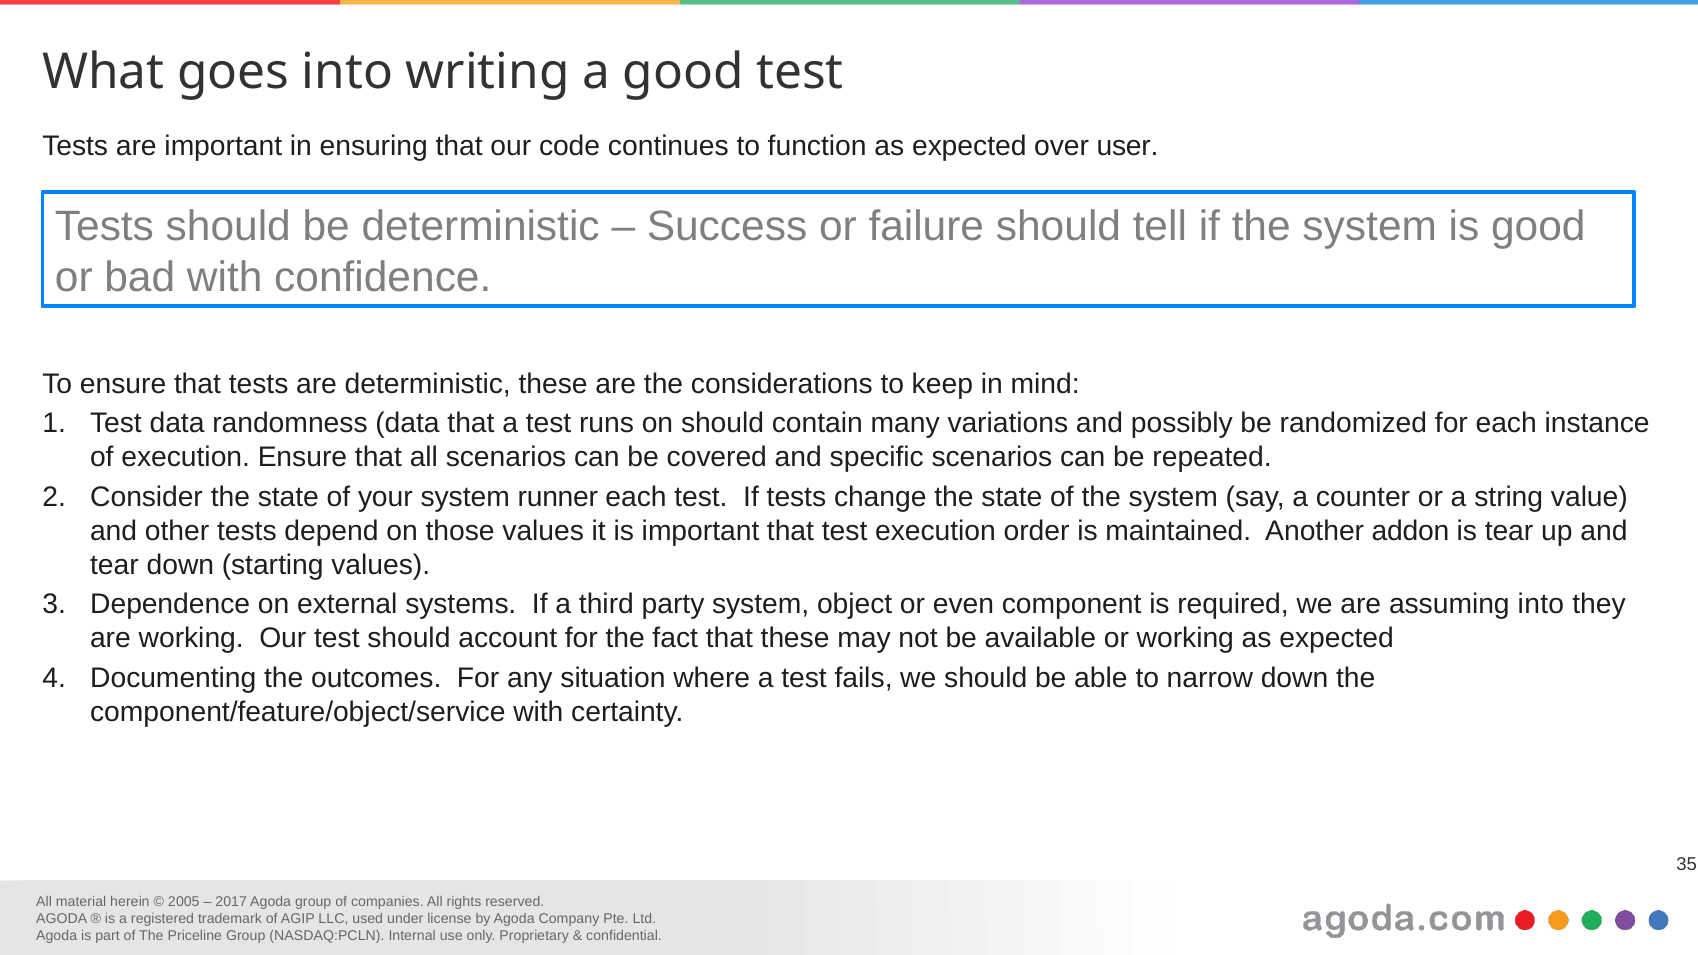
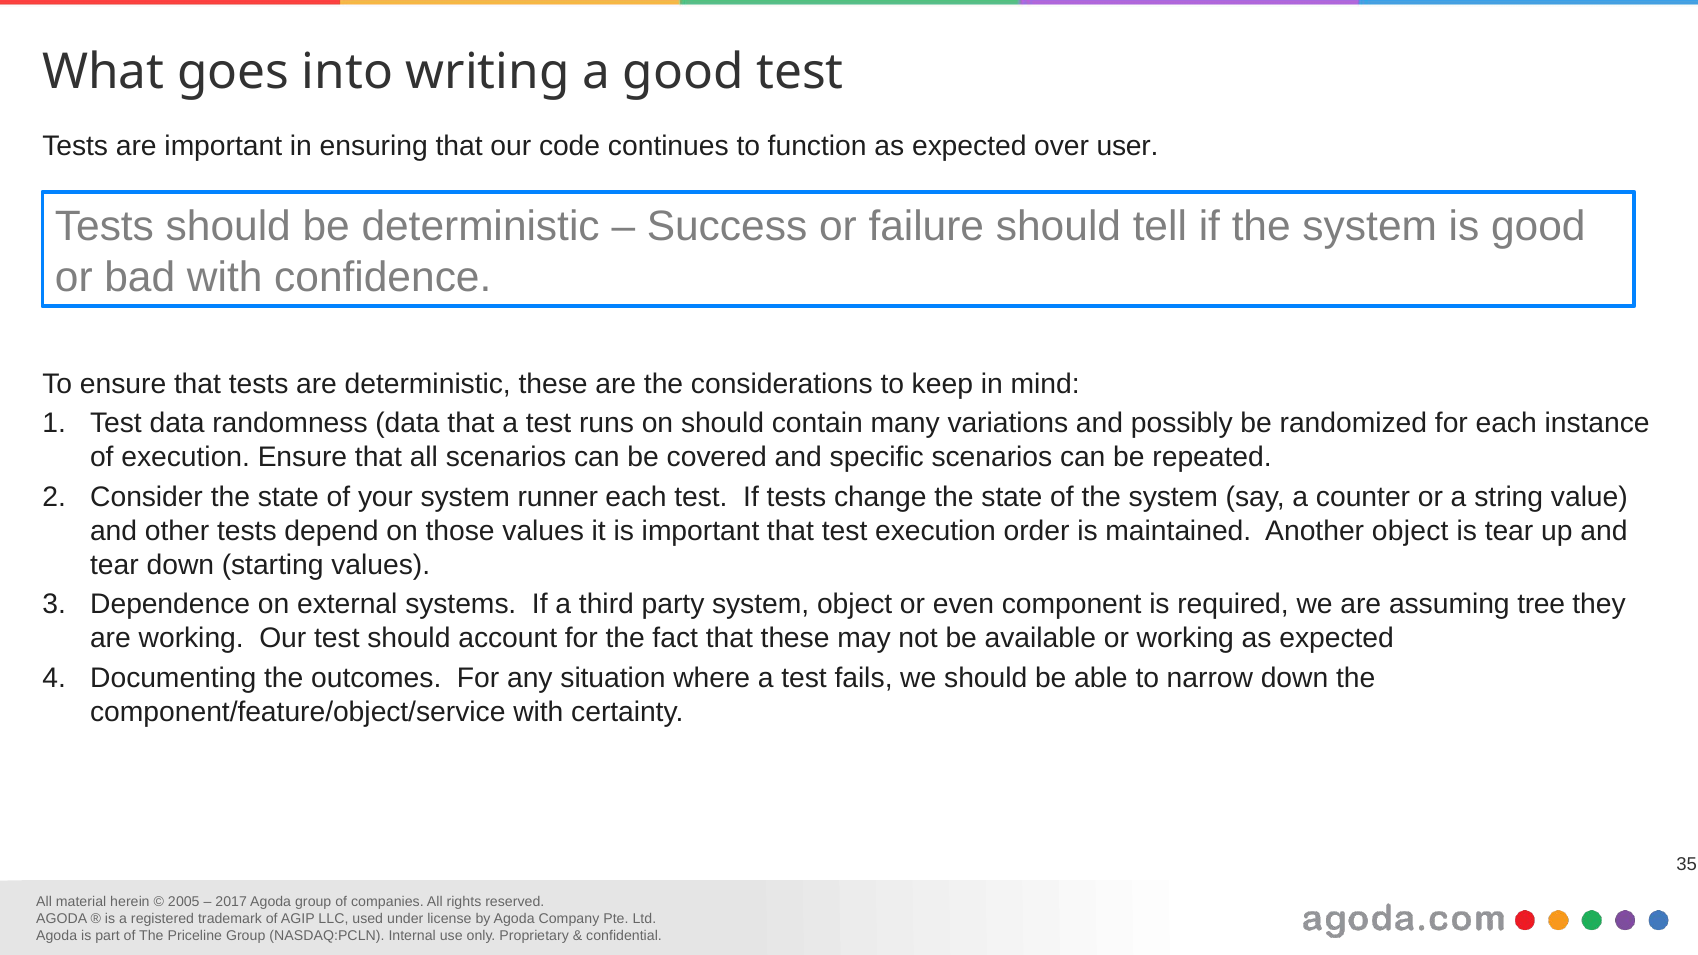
Another addon: addon -> object (1410, 531)
assuming into: into -> tree (1541, 605)
